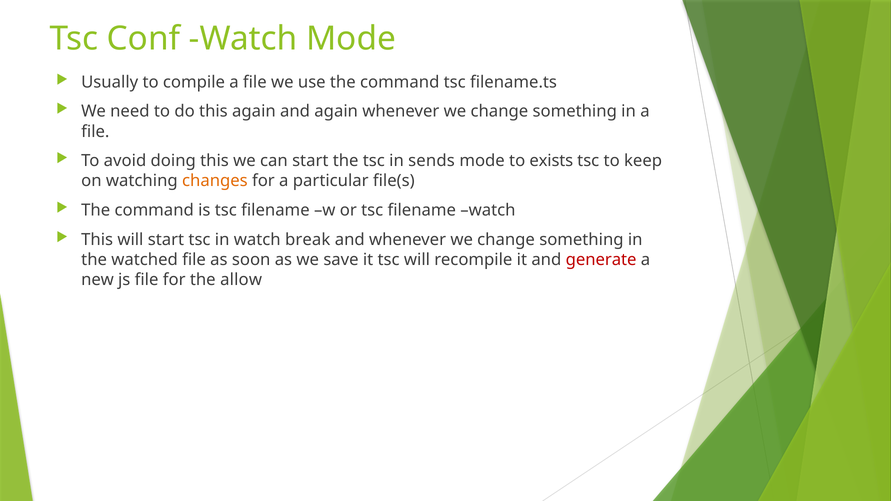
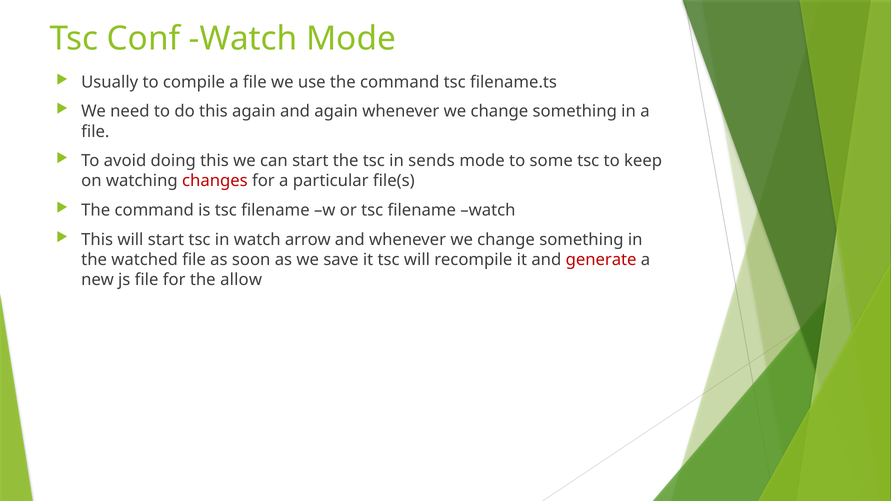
exists: exists -> some (551, 161)
changes colour: orange -> red (215, 181)
break: break -> arrow (308, 240)
